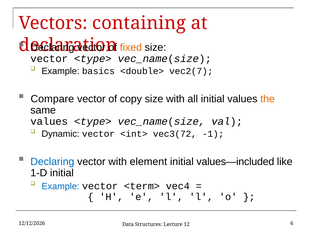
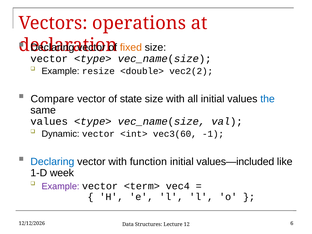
containing: containing -> operations (139, 23)
basics: basics -> resize (98, 71)
vec2(7: vec2(7 -> vec2(2 (191, 71)
copy: copy -> state (131, 99)
the colour: orange -> blue (268, 99)
vec3(72: vec3(72 -> vec3(60 (175, 134)
element: element -> function (148, 162)
1-D initial: initial -> week (62, 173)
Example colour: blue -> purple (61, 186)
